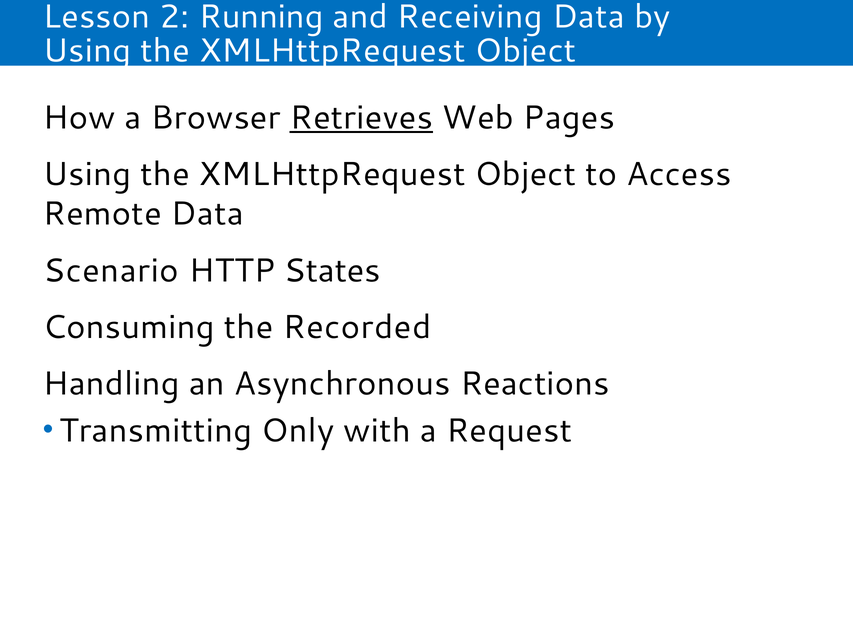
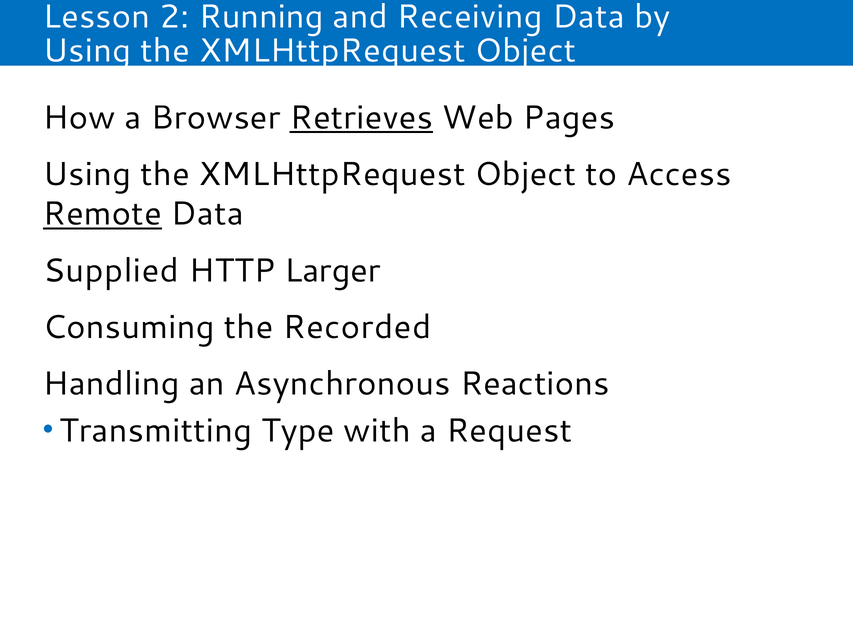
Remote underline: none -> present (102, 214)
Scenario: Scenario -> Supplied (111, 271)
States: States -> Larger (332, 271)
Only: Only -> Type (298, 431)
